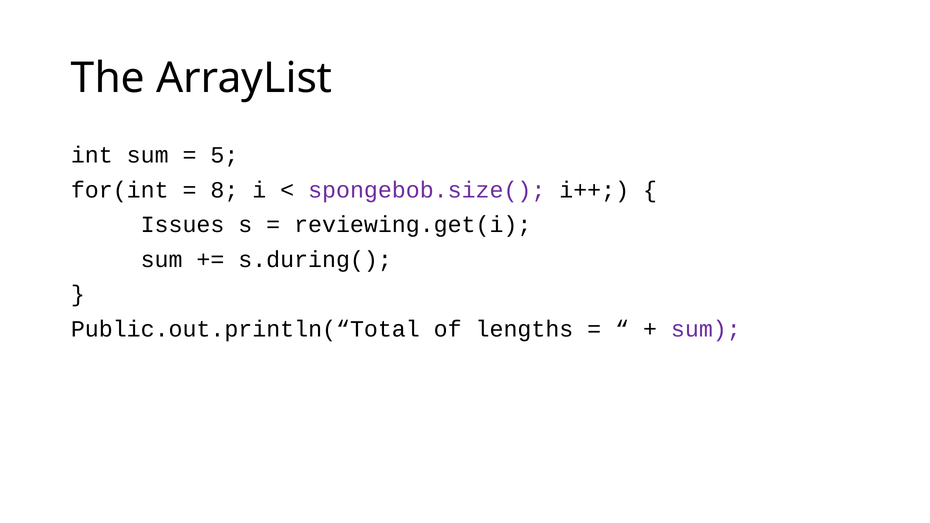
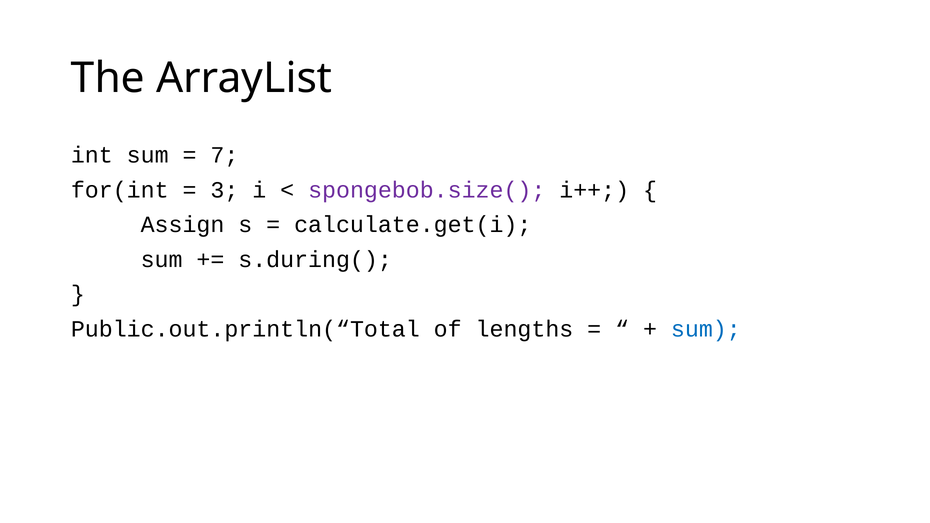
5: 5 -> 7 (224, 155)
8: 8 -> 3 (224, 190)
Issues: Issues -> Assign (183, 225)
reviewing.get(i: reviewing.get(i -> calculate.get(i (413, 225)
sum colour: purple -> blue (706, 329)
